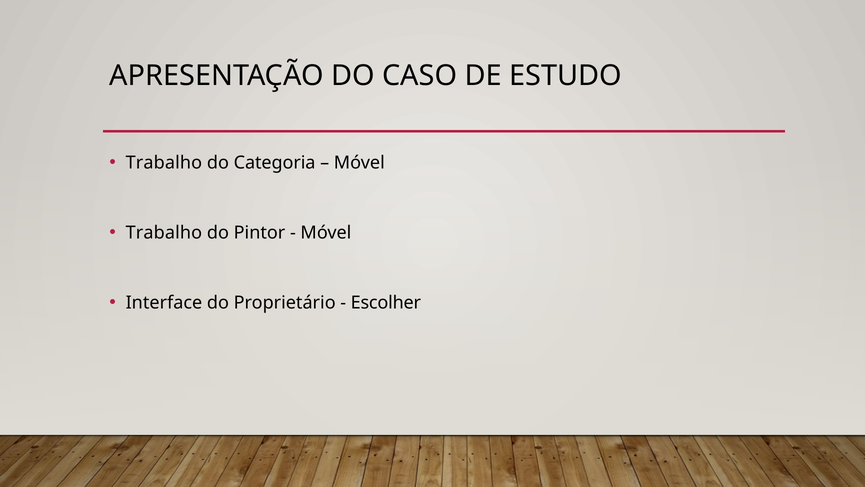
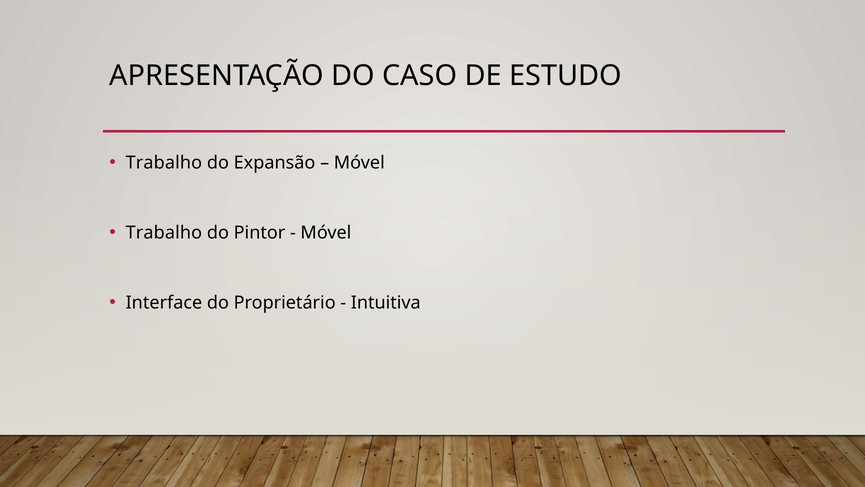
Categoria: Categoria -> Expansão (275, 163)
Escolher: Escolher -> Intuitiva (386, 303)
